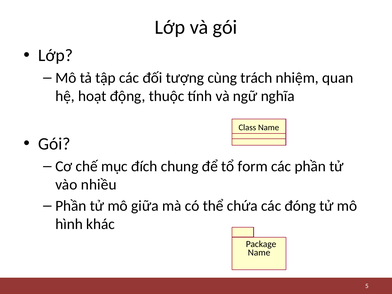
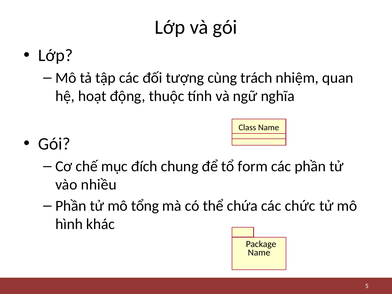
giữa: giữa -> tổng (145, 206)
đóng: đóng -> chức (300, 206)
